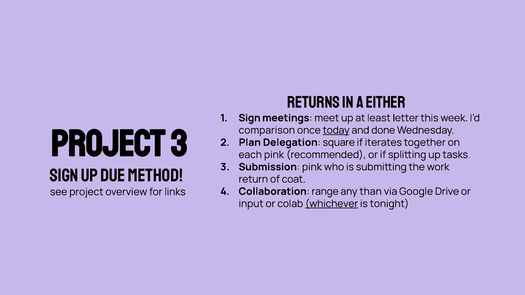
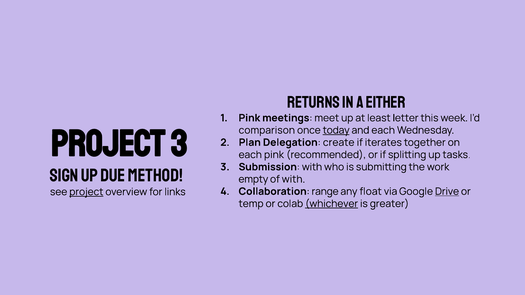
Sign: Sign -> Pink (249, 118)
and done: done -> each (383, 130)
square: square -> create (339, 143)
Submission pink: pink -> with (312, 167)
return: return -> empty (253, 179)
of coat: coat -> with (293, 179)
than: than -> float (371, 192)
Drive underline: none -> present (447, 192)
project underline: none -> present (86, 192)
input: input -> temp (251, 204)
tonight: tonight -> greater (389, 204)
